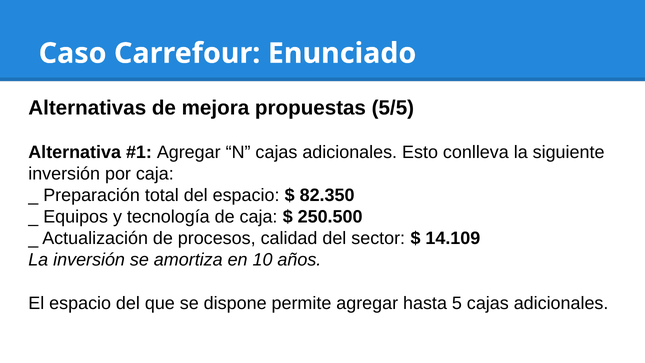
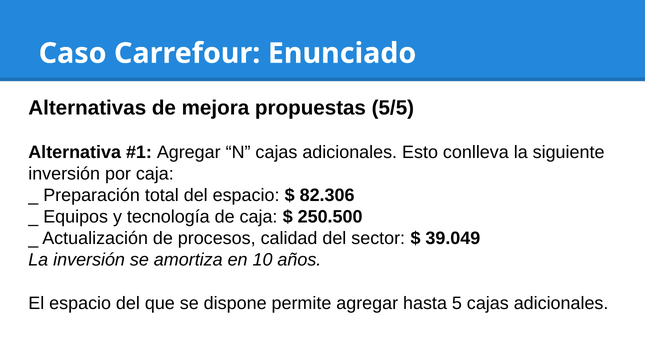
82.350: 82.350 -> 82.306 (327, 195)
14.109: 14.109 -> 39.049 (453, 238)
